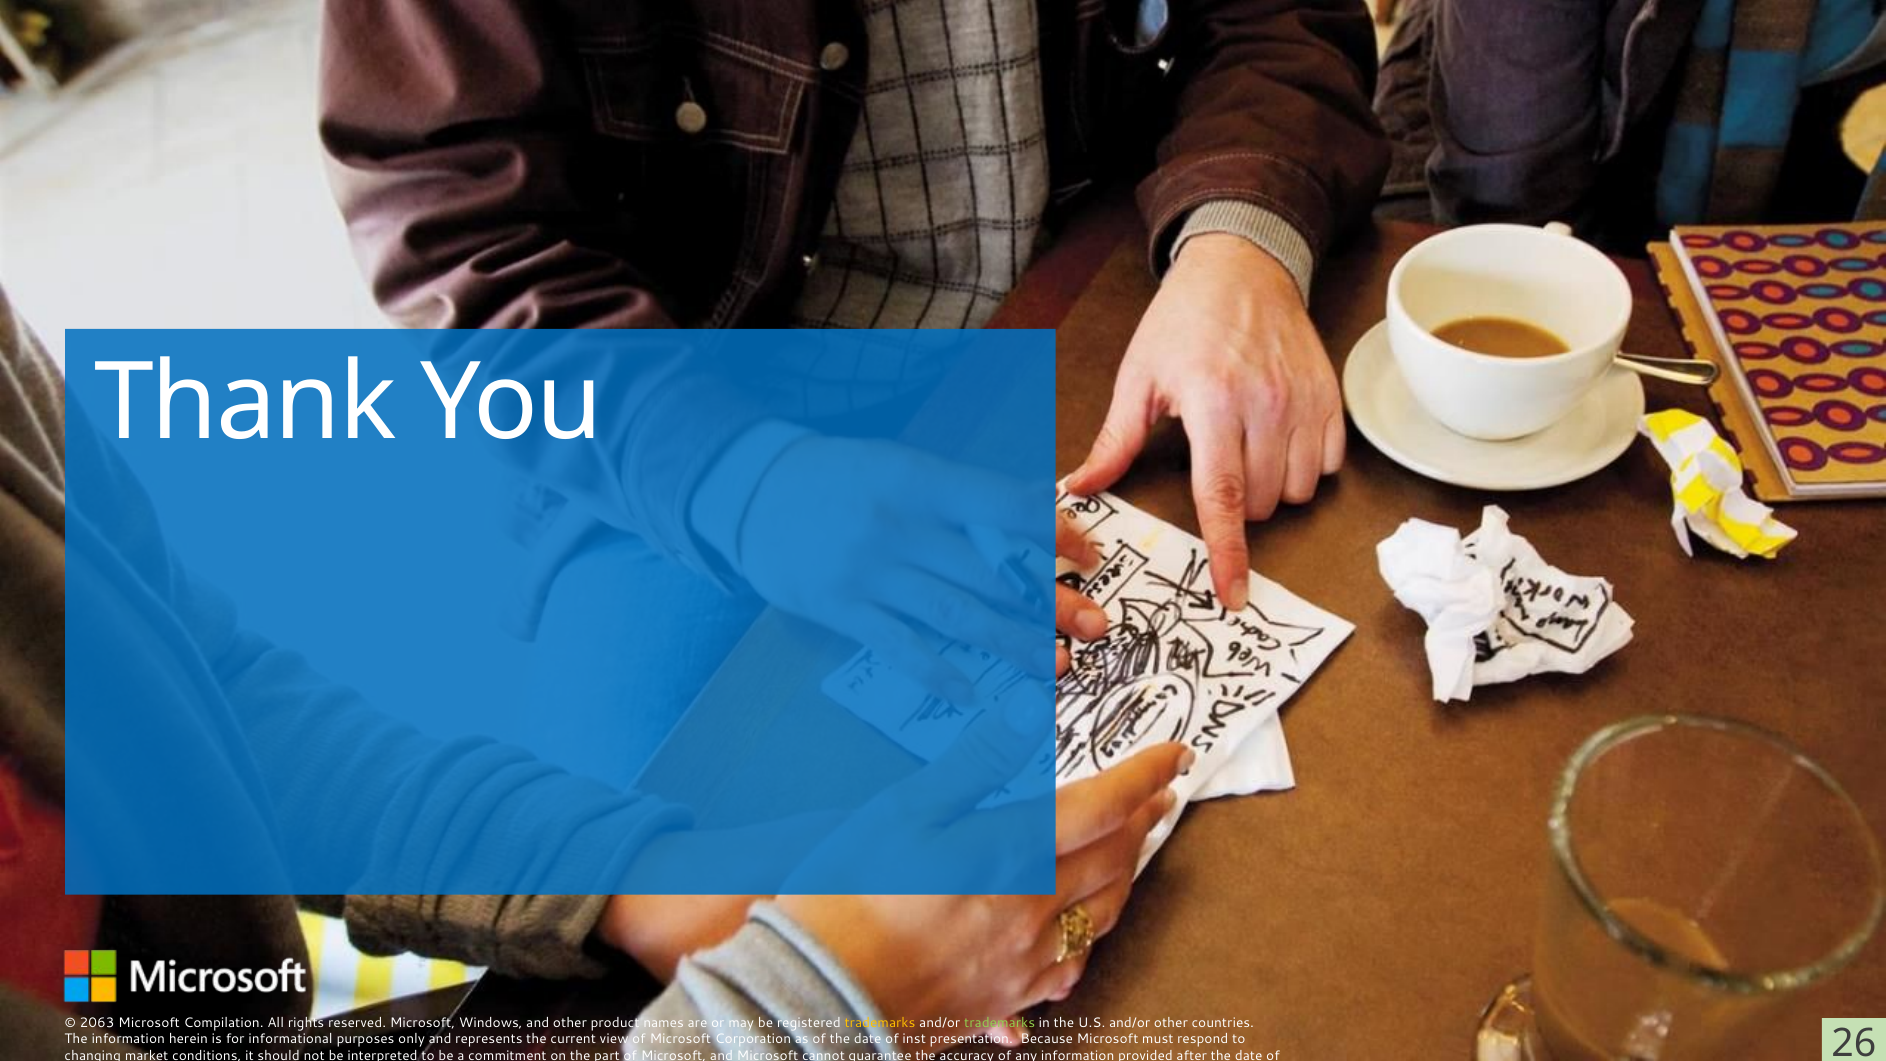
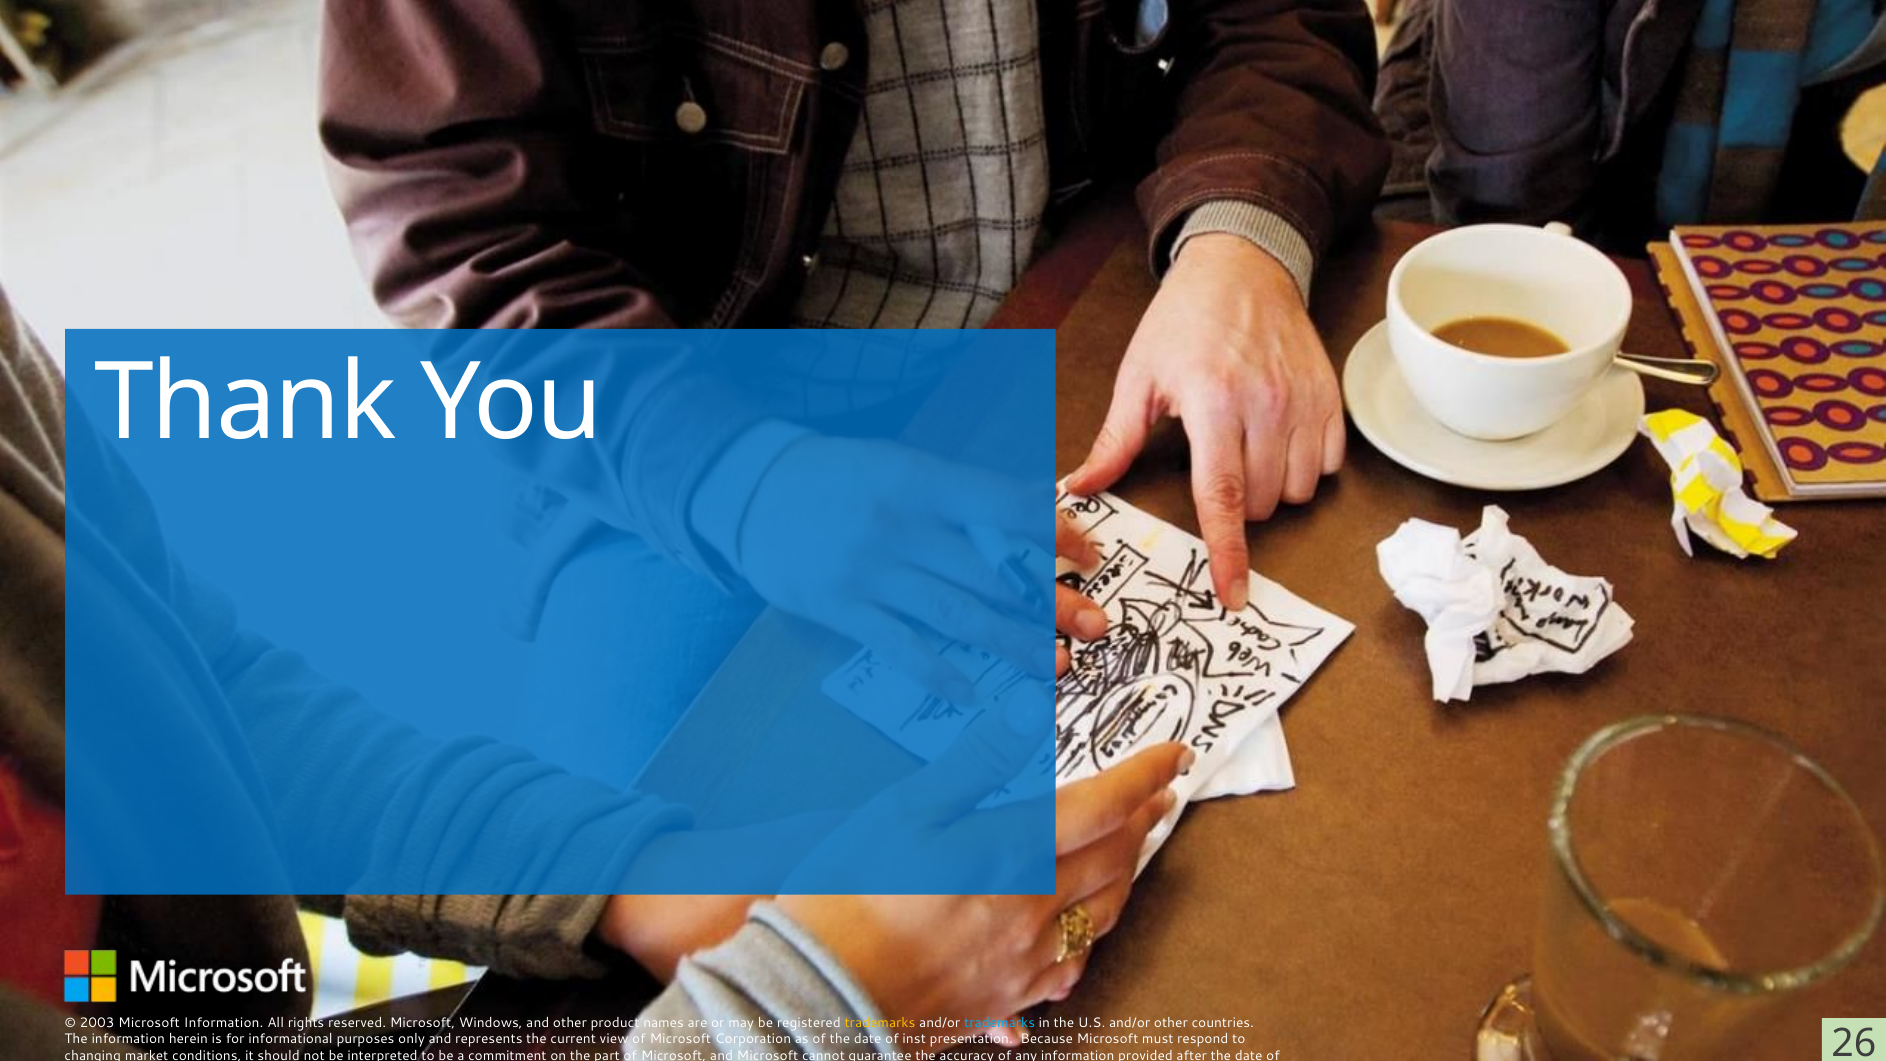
2063: 2063 -> 2003 (97, 1023)
Microsoft Compilation: Compilation -> Information (224, 1023)
trademarks colour: light green -> light blue (1000, 1023)
